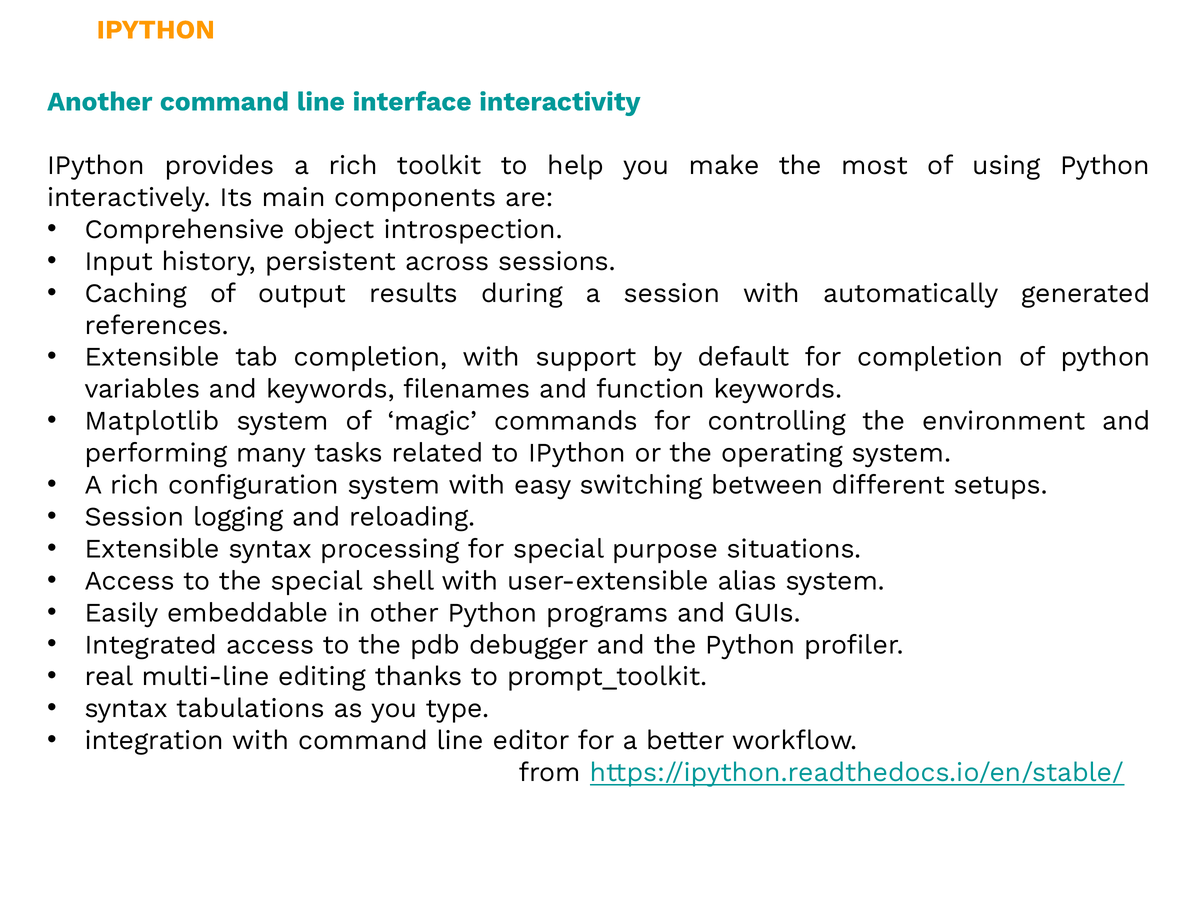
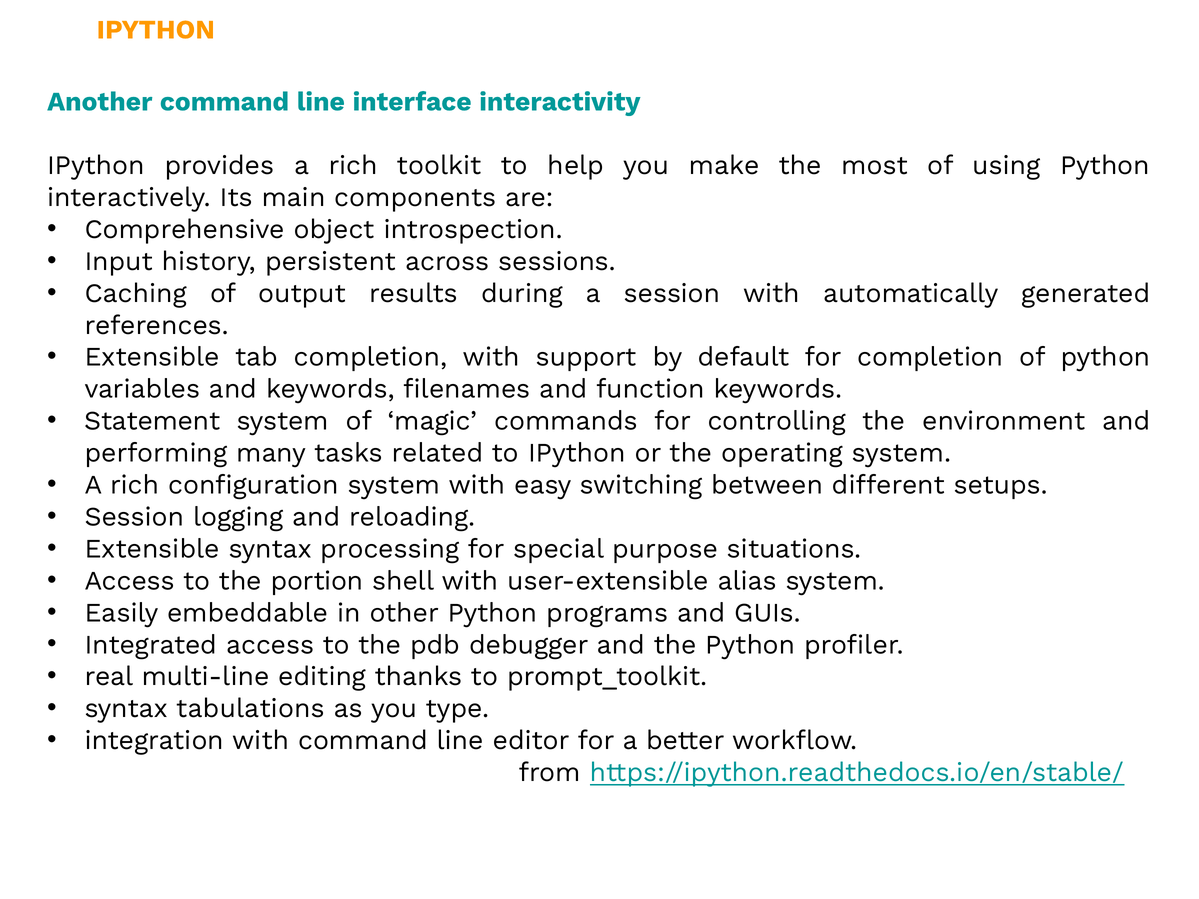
Matplotlib: Matplotlib -> Statement (152, 421)
the special: special -> portion (317, 581)
